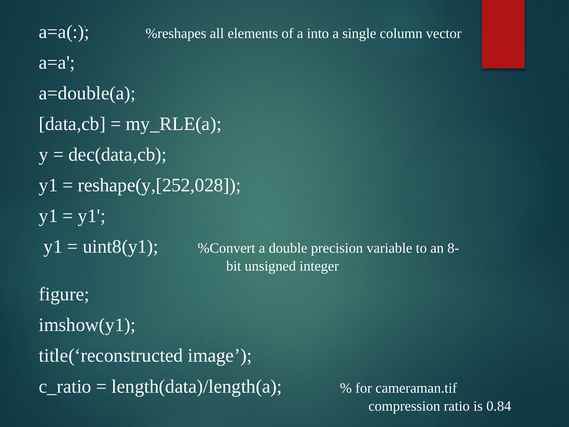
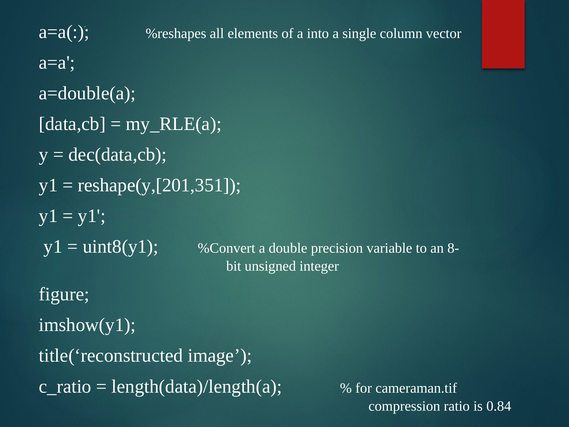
reshape(y,[252,028: reshape(y,[252,028 -> reshape(y,[201,351 (159, 185)
